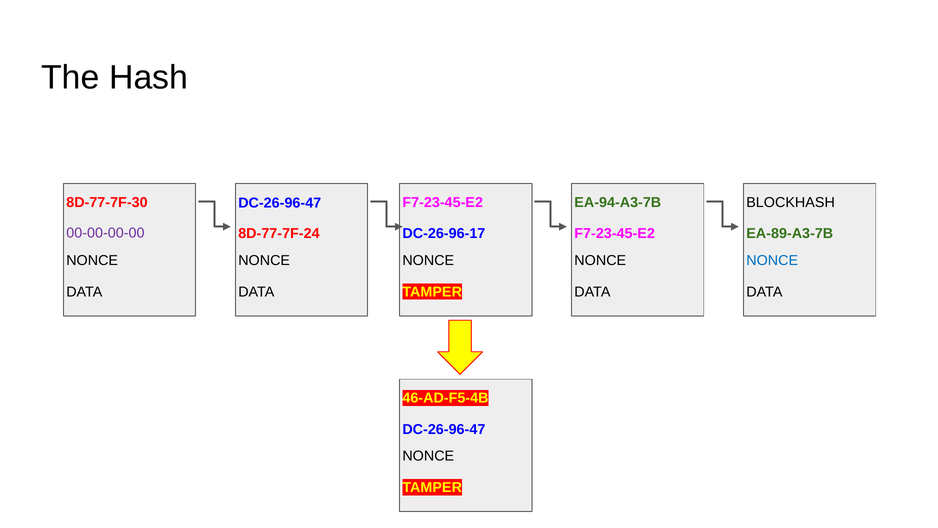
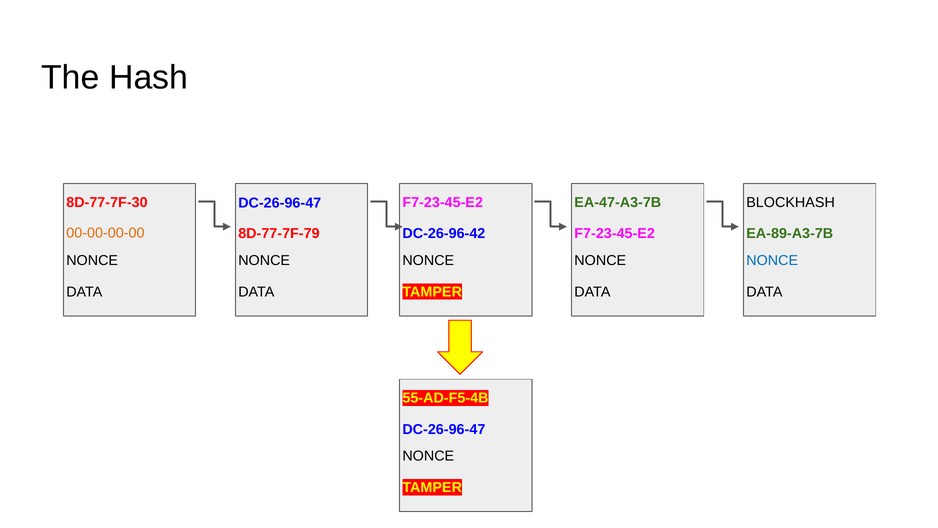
EA-94-A3-7B: EA-94-A3-7B -> EA-47-A3-7B (618, 202)
00-00-00-00 colour: purple -> orange (105, 233)
8D-77-7F-24: 8D-77-7F-24 -> 8D-77-7F-79 (279, 234)
DC-26-96-17: DC-26-96-17 -> DC-26-96-42 (444, 234)
46-AD-F5-4B: 46-AD-F5-4B -> 55-AD-F5-4B (445, 398)
